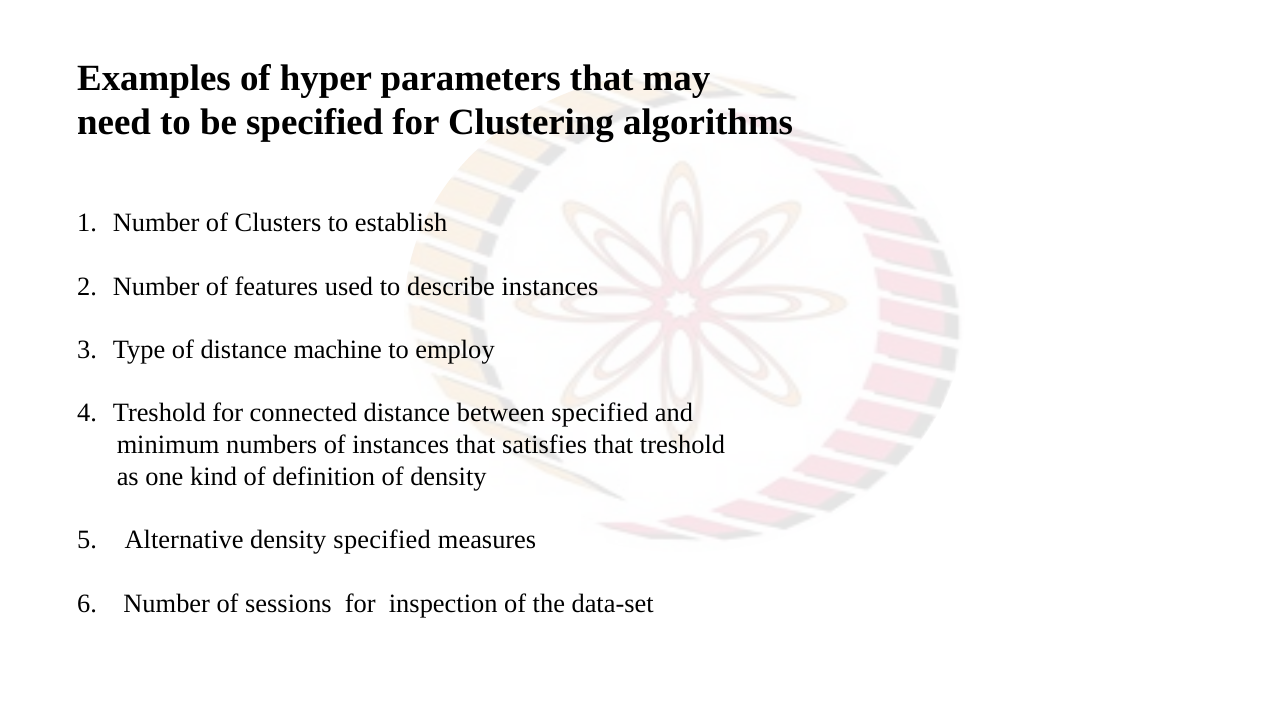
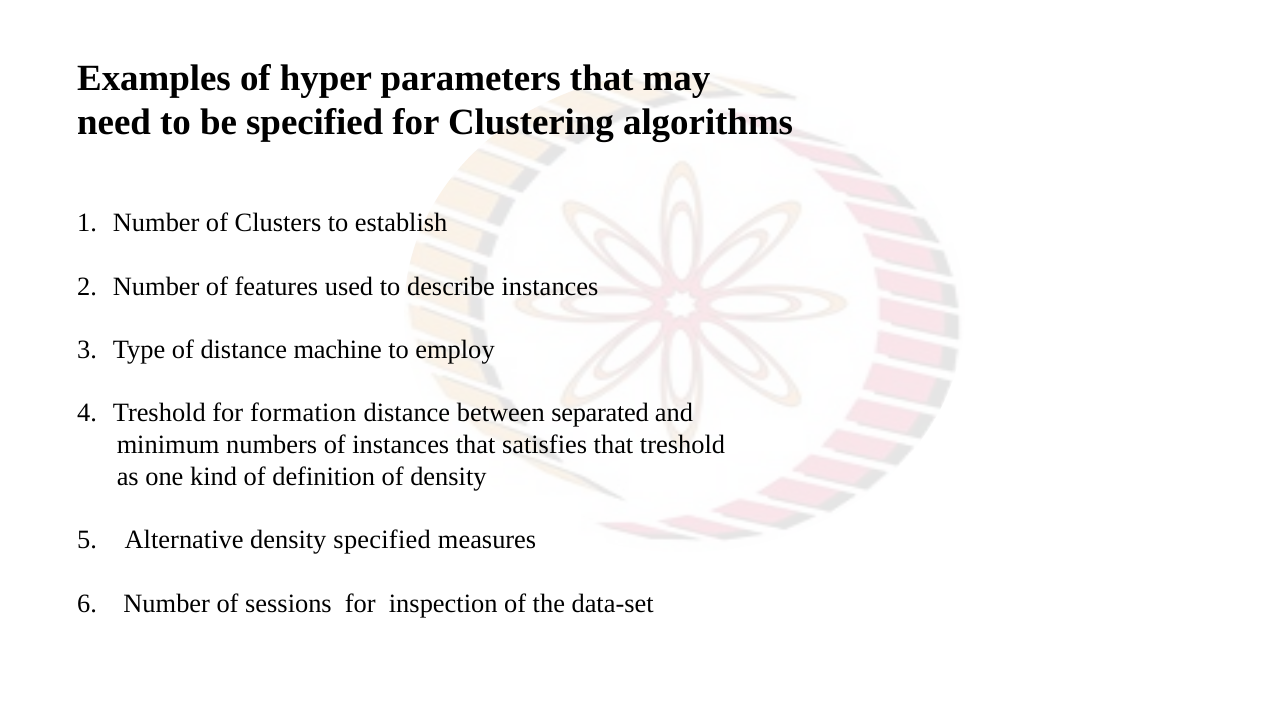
connected: connected -> formation (303, 413)
between specified: specified -> separated (600, 413)
